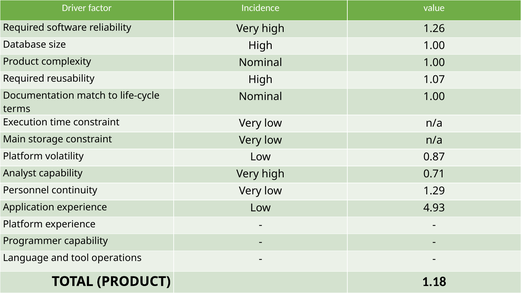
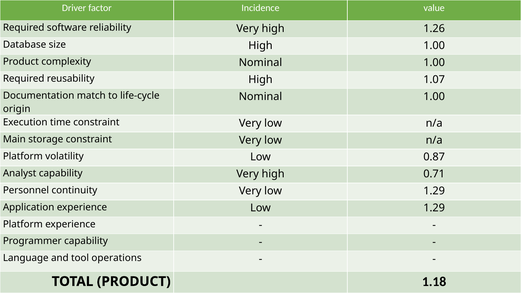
terms: terms -> origin (17, 109)
experience Low 4.93: 4.93 -> 1.29 (434, 208)
